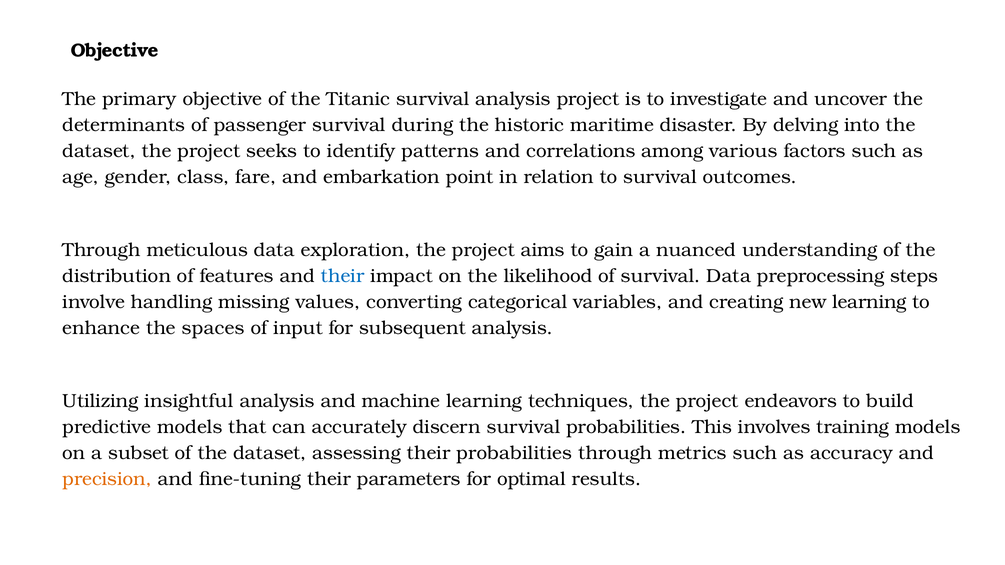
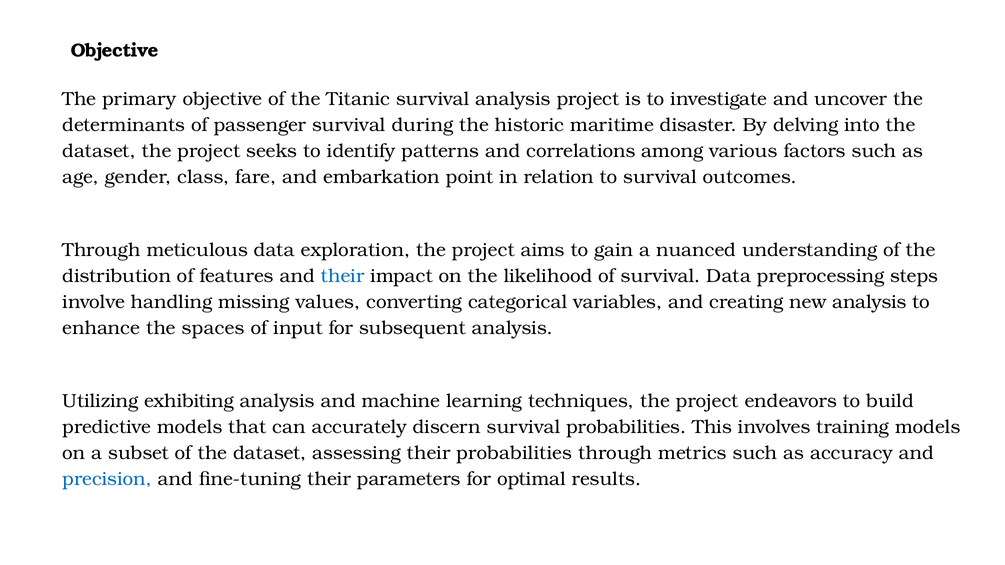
new learning: learning -> analysis (869, 302)
insightful: insightful -> exhibiting (189, 401)
precision colour: orange -> blue (107, 479)
